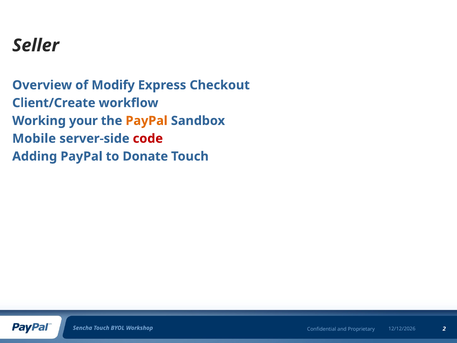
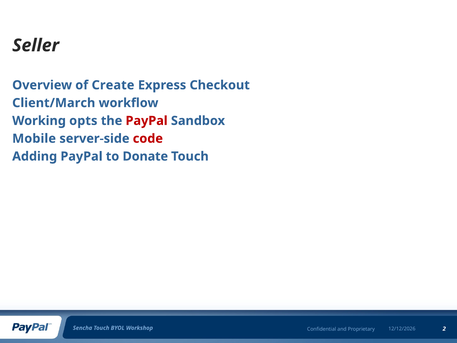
Modify: Modify -> Create (113, 85)
Client/Create: Client/Create -> Client/March (54, 103)
your: your -> opts (83, 121)
PayPal colour: orange -> red (147, 121)
